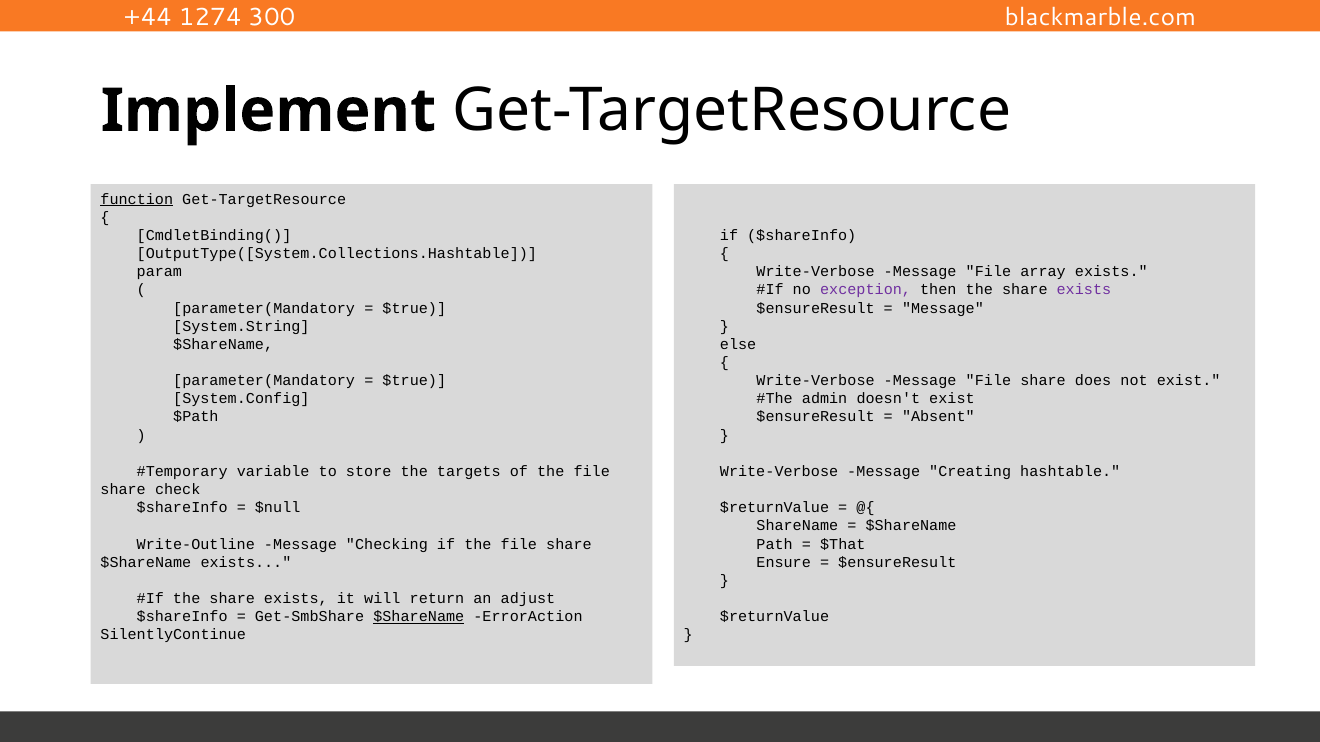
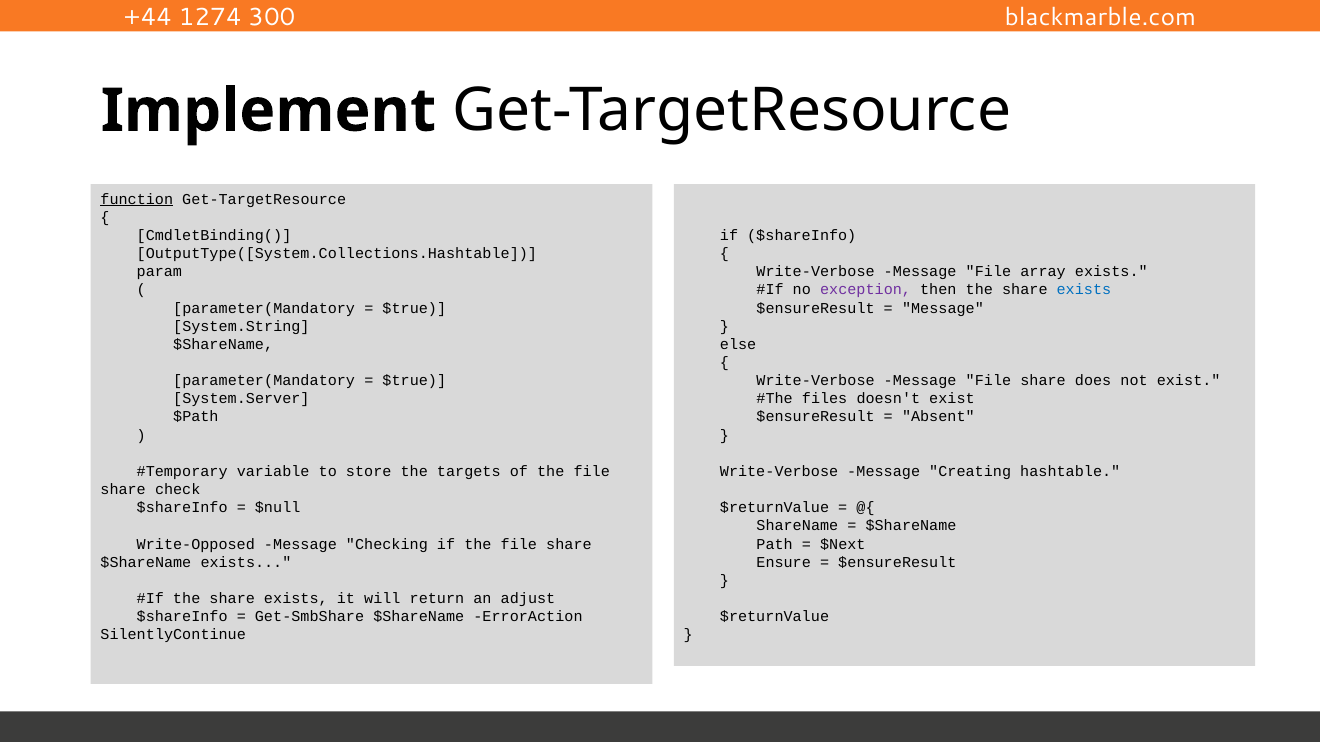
exists colour: purple -> blue (1084, 290)
System.Config: System.Config -> System.Server (241, 399)
admin: admin -> files (825, 399)
Write-Outline: Write-Outline -> Write-Opposed (196, 544)
$That: $That -> $Next (843, 544)
$ShareName underline: present -> none (419, 617)
